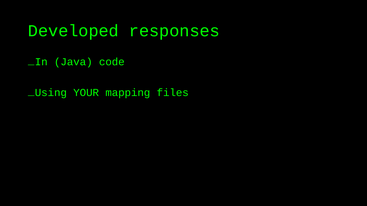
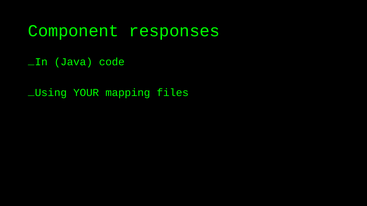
Developed: Developed -> Component (73, 31)
